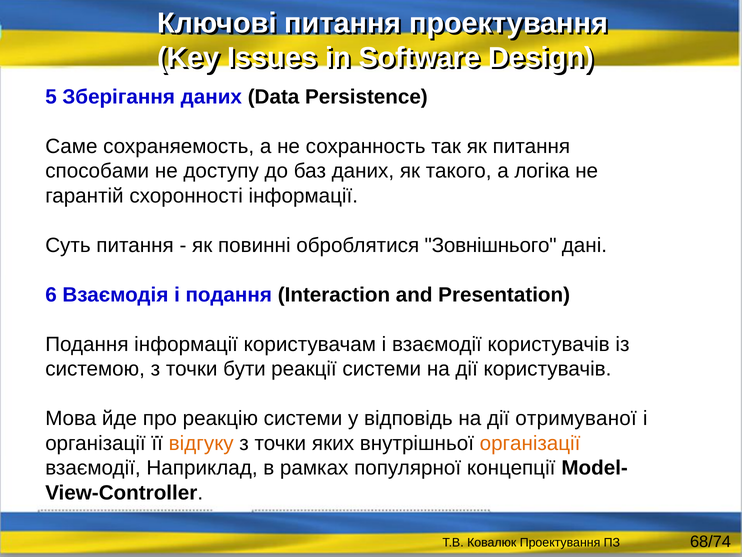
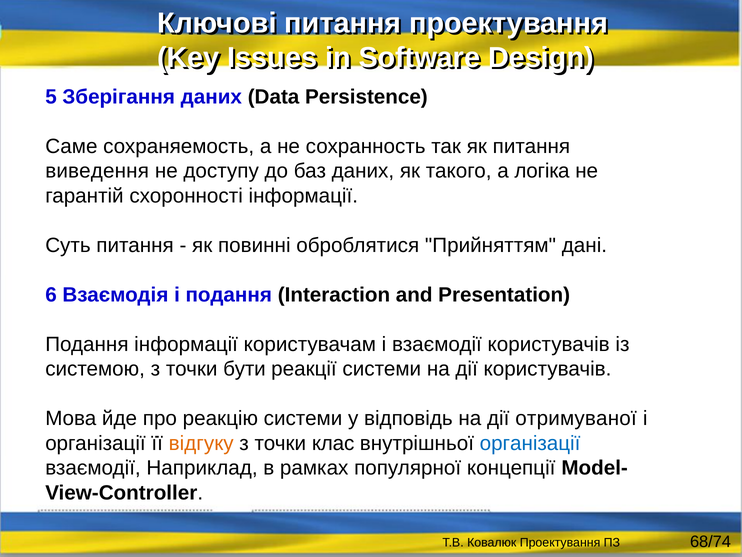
способами: способами -> виведення (97, 171)
Зовнішнього: Зовнішнього -> Прийняттям (490, 245)
яких: яких -> клас (333, 443)
організації colour: orange -> blue (530, 443)
